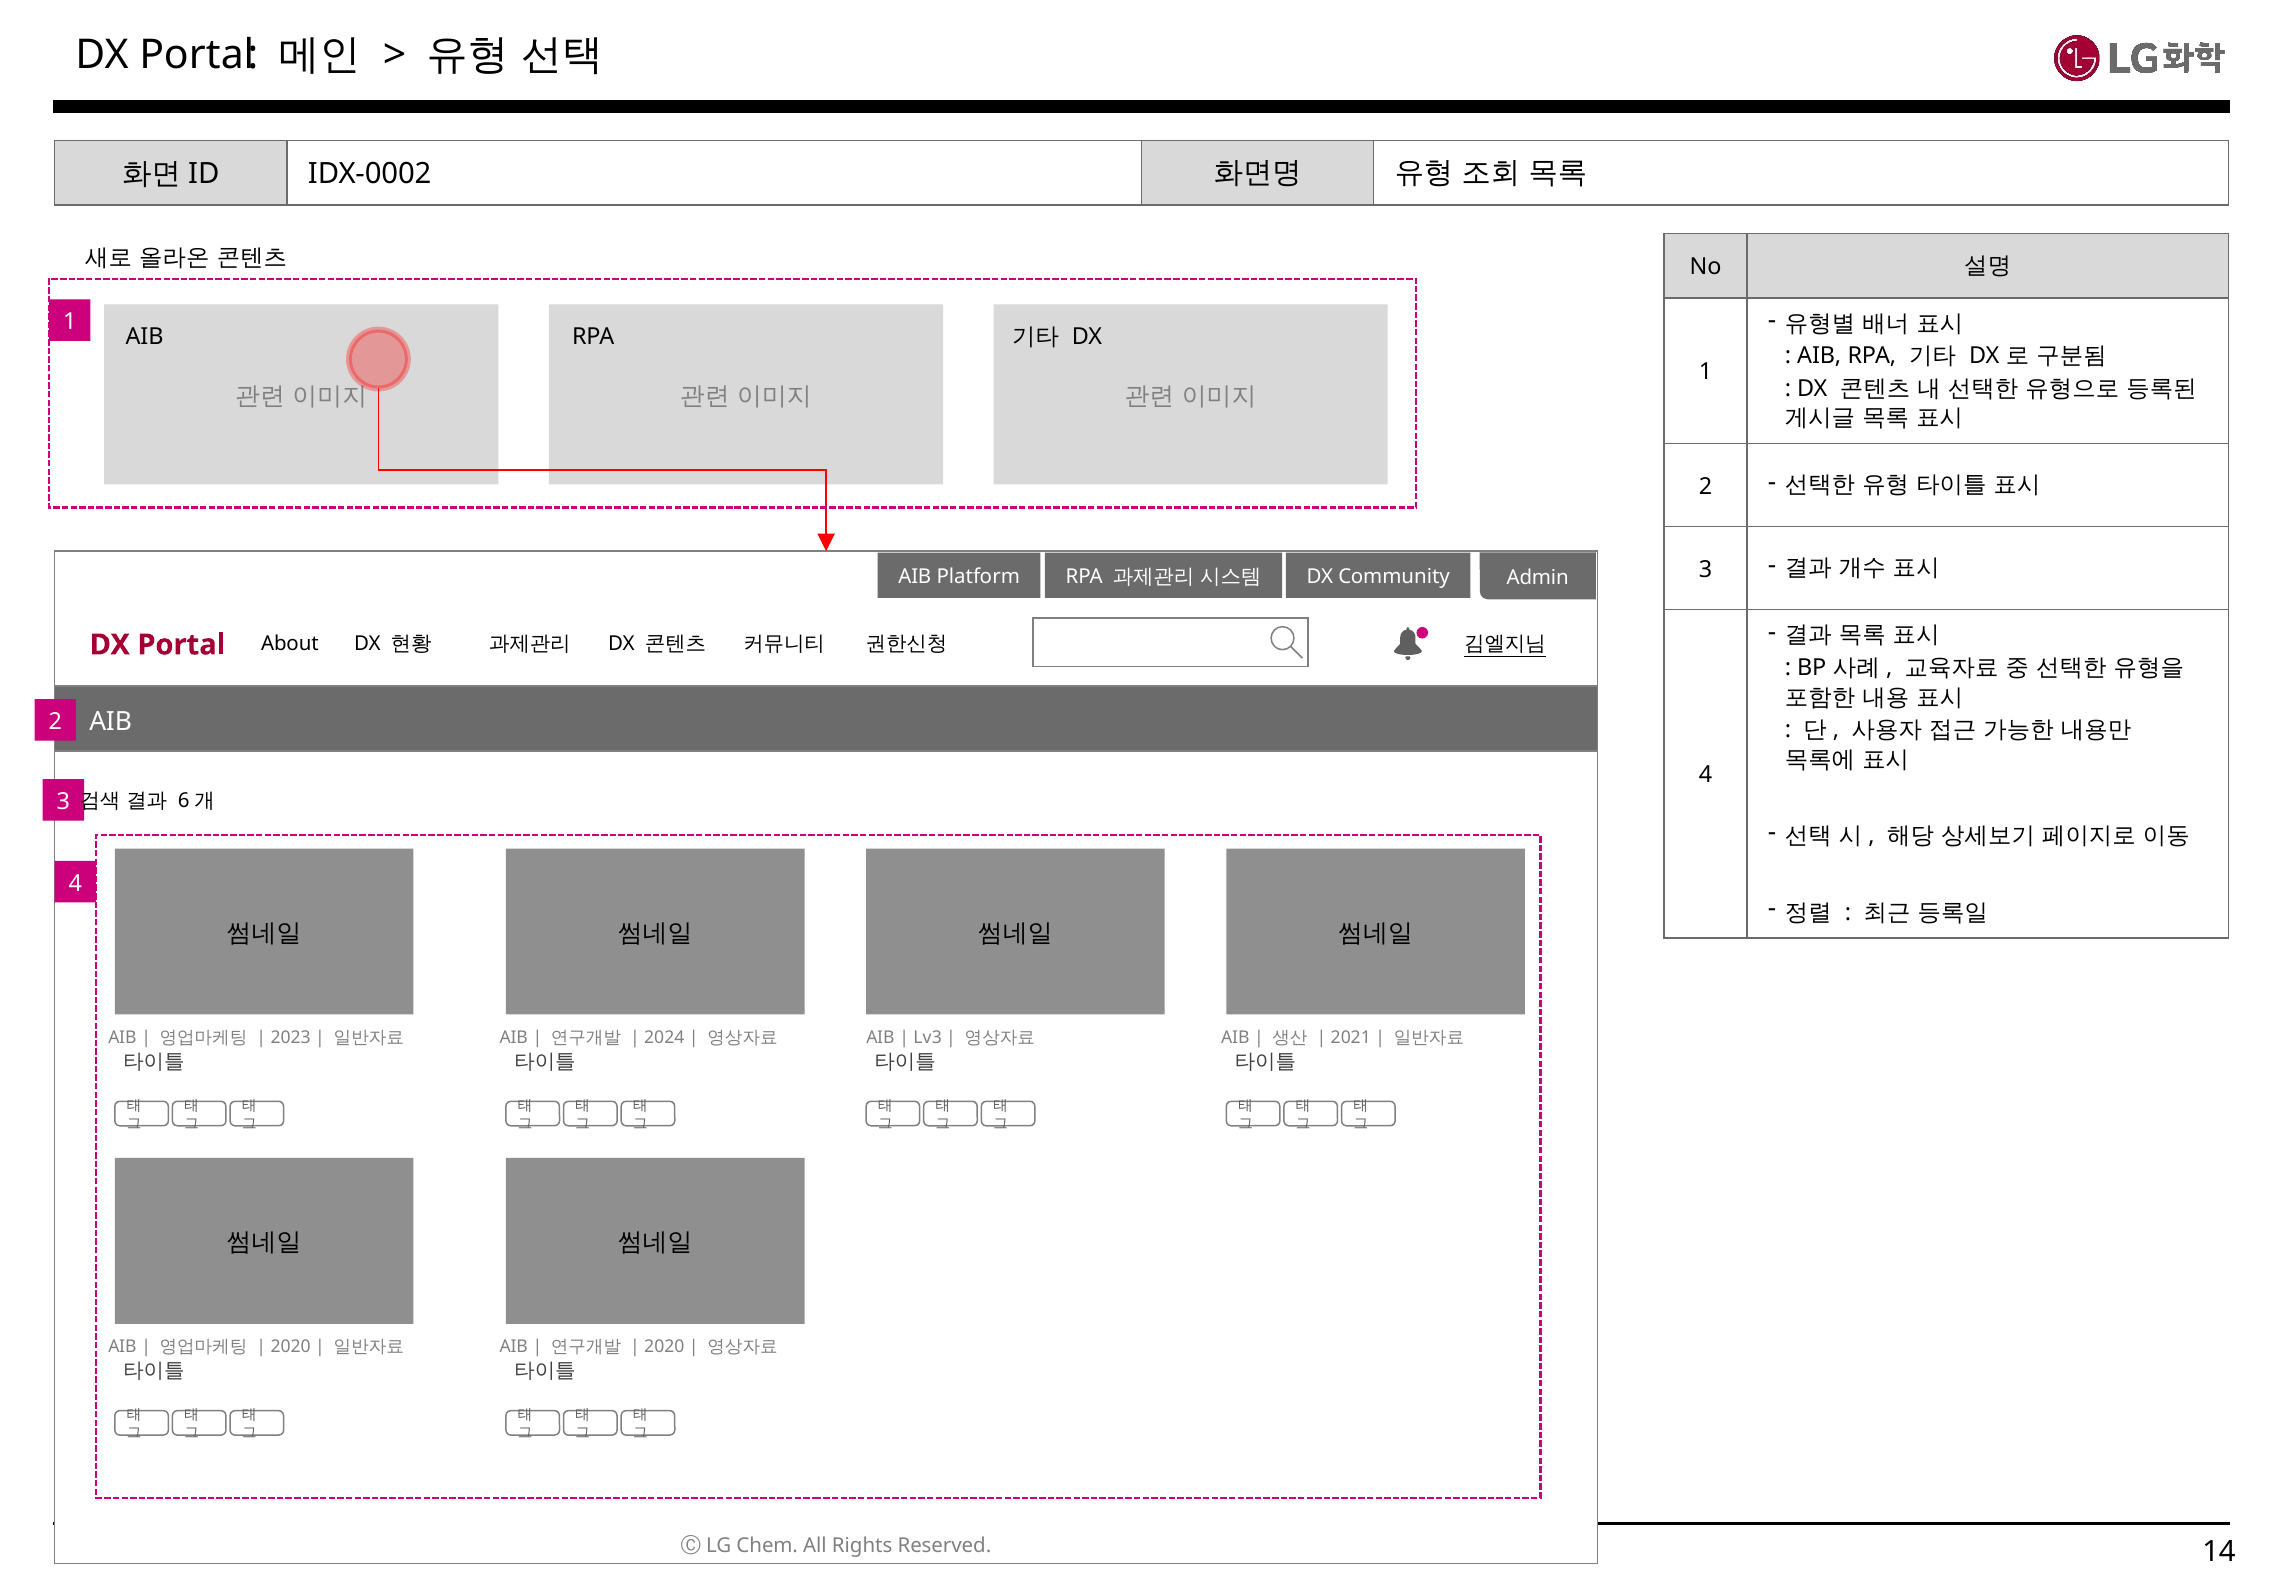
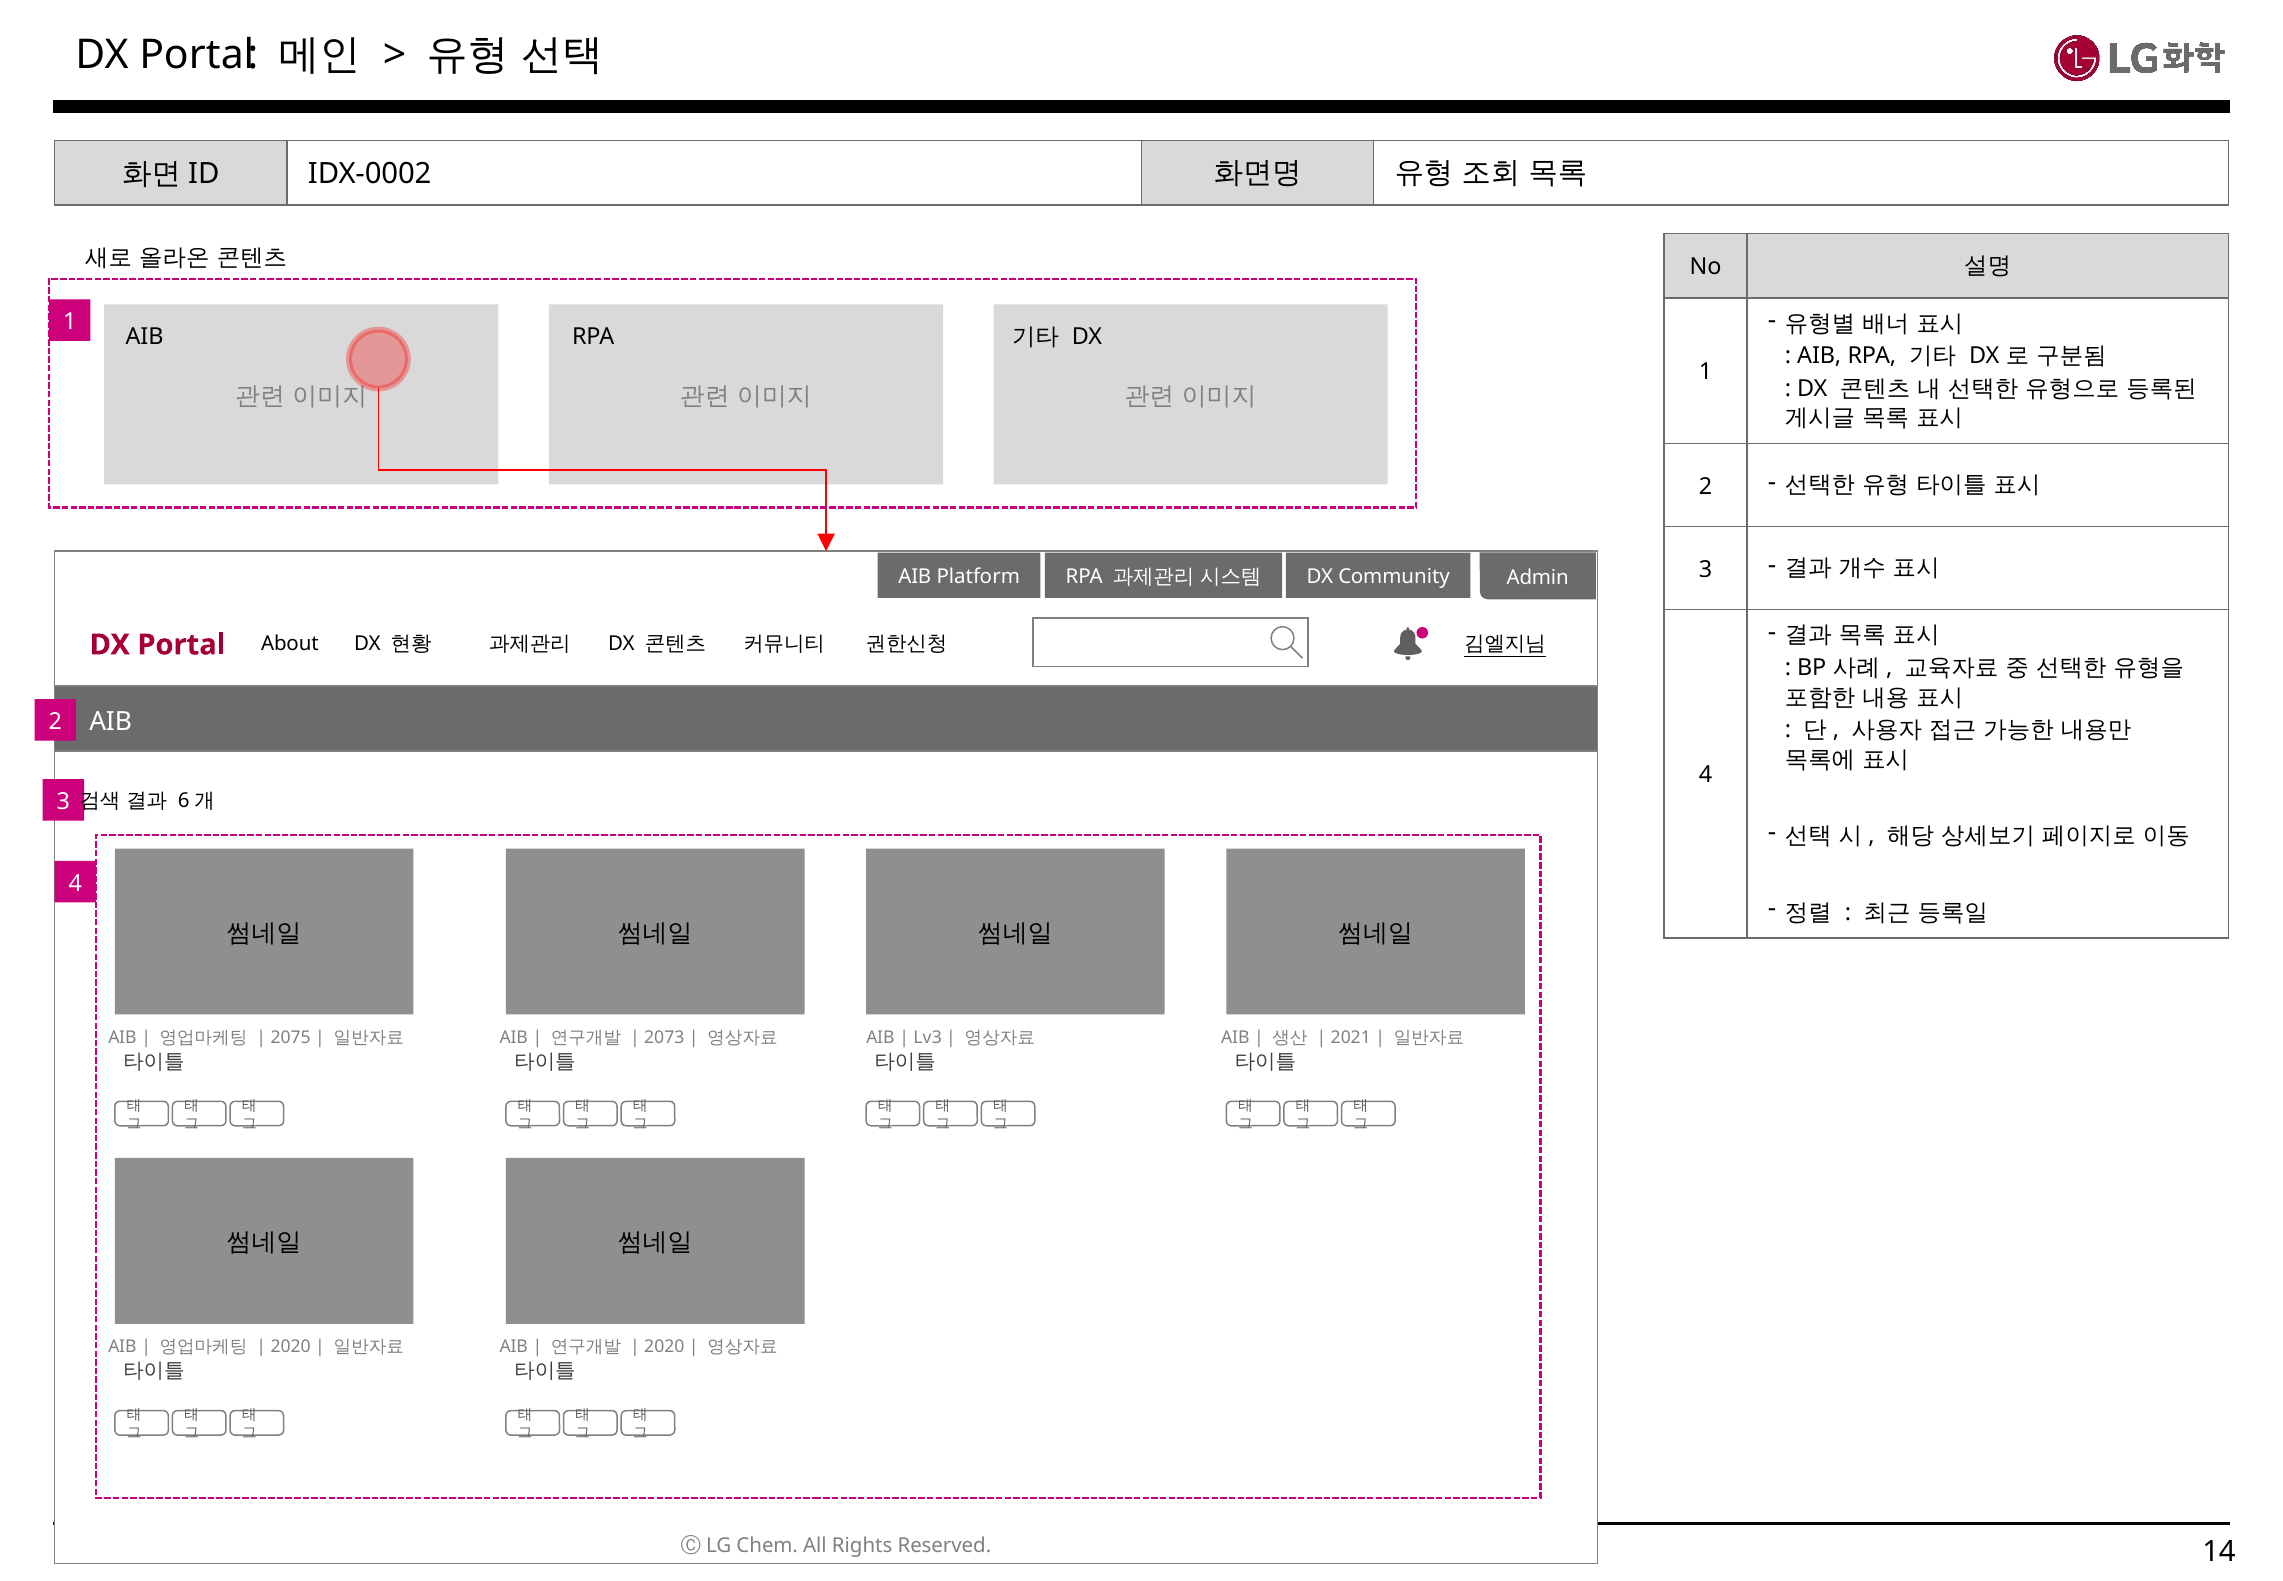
2023: 2023 -> 2075 (291, 1037)
2024: 2024 -> 2073 (664, 1037)
